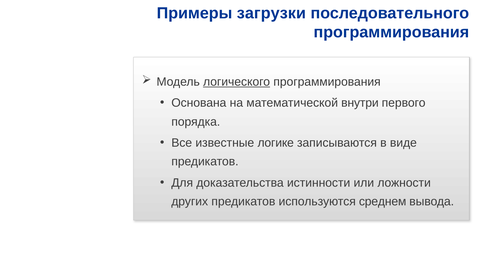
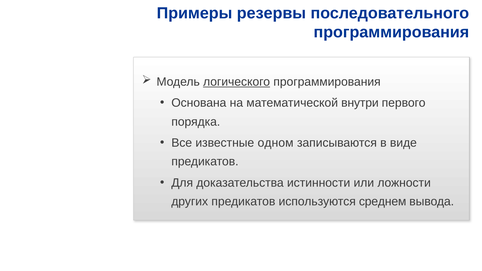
загрузки: загрузки -> резервы (271, 13)
логике: логике -> одном (276, 143)
